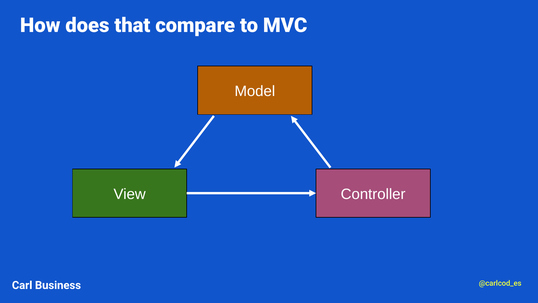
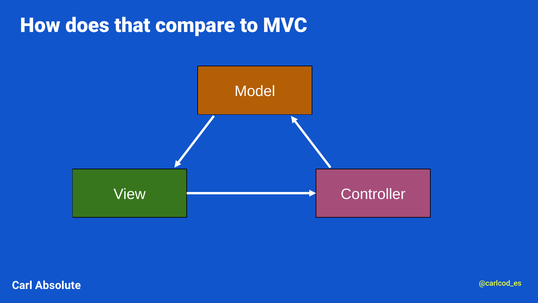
Business: Business -> Absolute (58, 285)
